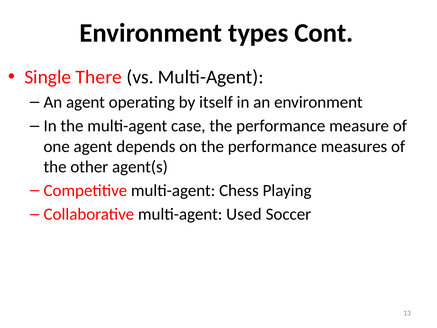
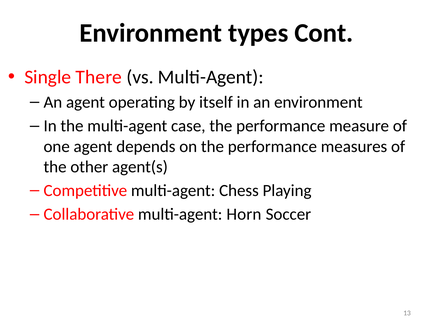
Used: Used -> Horn (244, 214)
